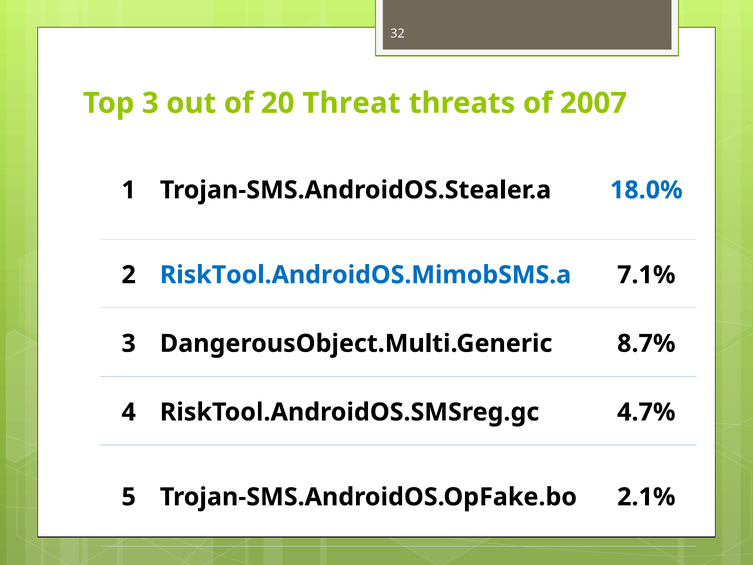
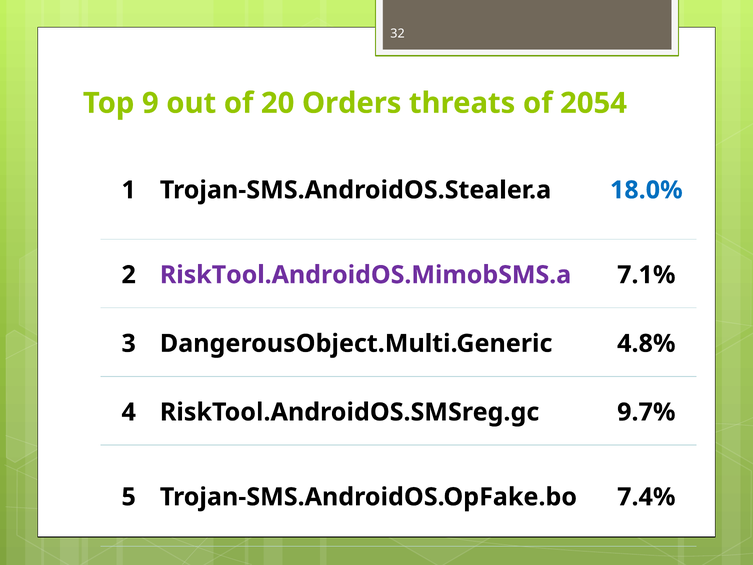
Top 3: 3 -> 9 (150, 103)
Threat: Threat -> Orders (352, 103)
2007: 2007 -> 2054 (594, 103)
RiskTool.AndroidOS.MimobSMS.a colour: blue -> purple (366, 275)
8.7%: 8.7% -> 4.8% (646, 343)
4.7%: 4.7% -> 9.7% (646, 412)
2.1%: 2.1% -> 7.4% (646, 497)
